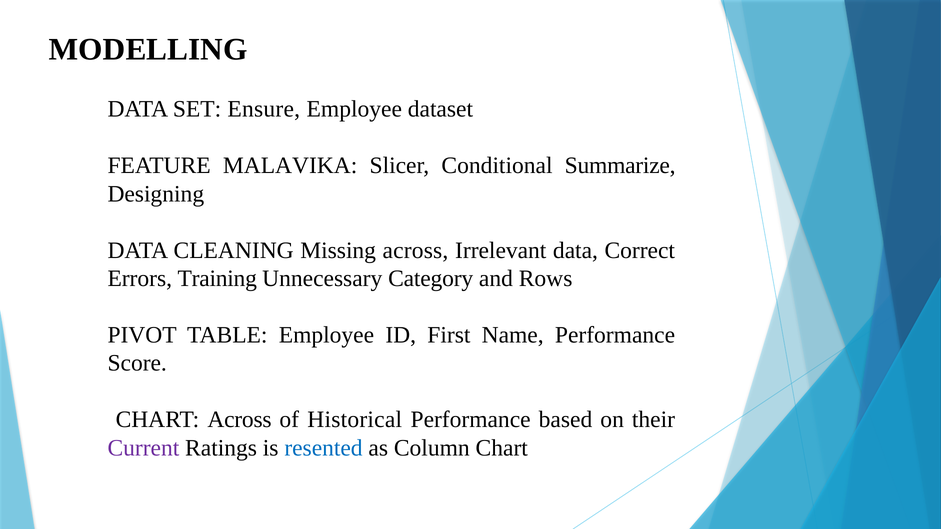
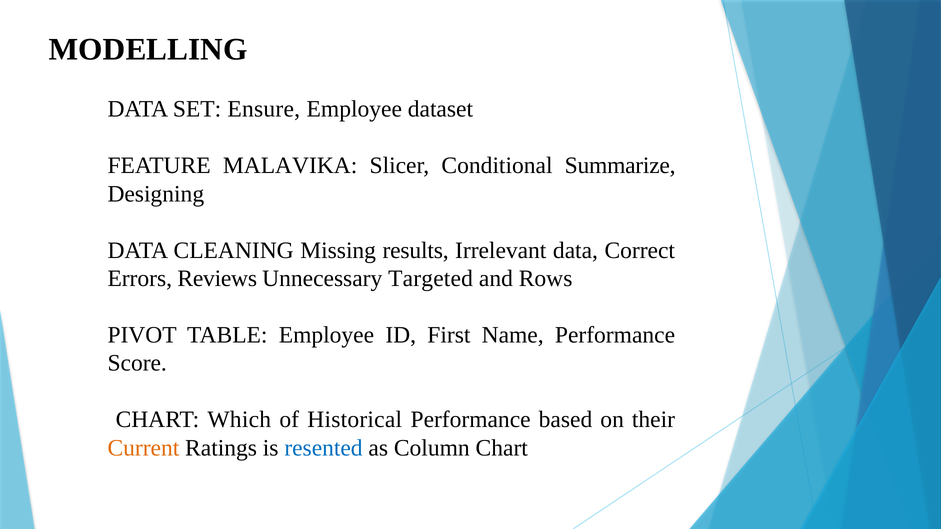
Missing across: across -> results (416, 250)
Training: Training -> Reviews (217, 279)
Category: Category -> Targeted (431, 279)
CHART Across: Across -> Which (239, 420)
Current colour: purple -> orange (143, 448)
